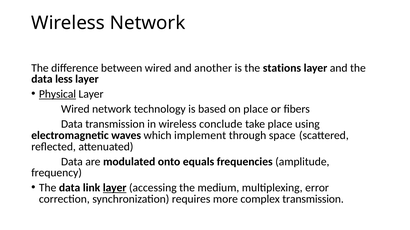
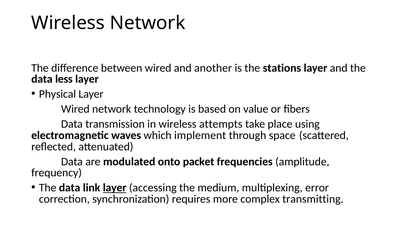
Physical underline: present -> none (57, 94)
on place: place -> value (256, 109)
conclude: conclude -> attempts (221, 124)
equals: equals -> packet (199, 162)
complex transmission: transmission -> transmitting (313, 200)
